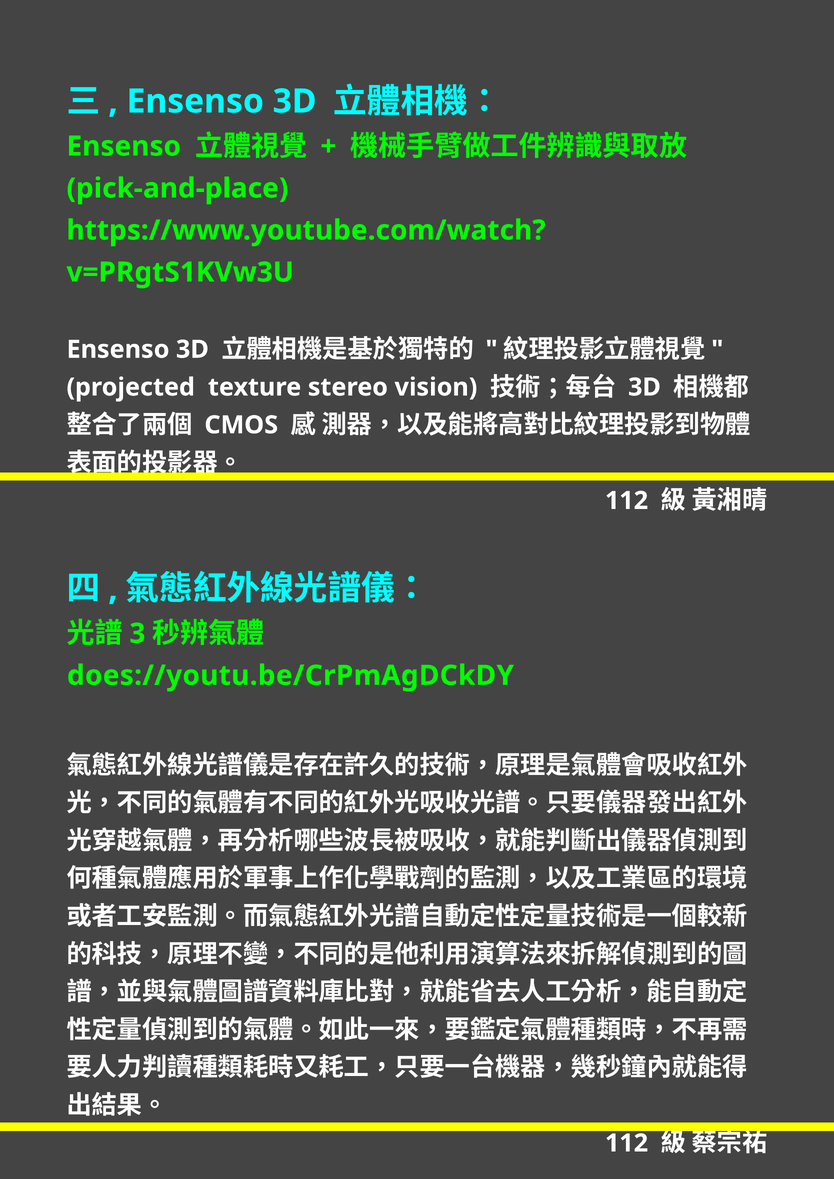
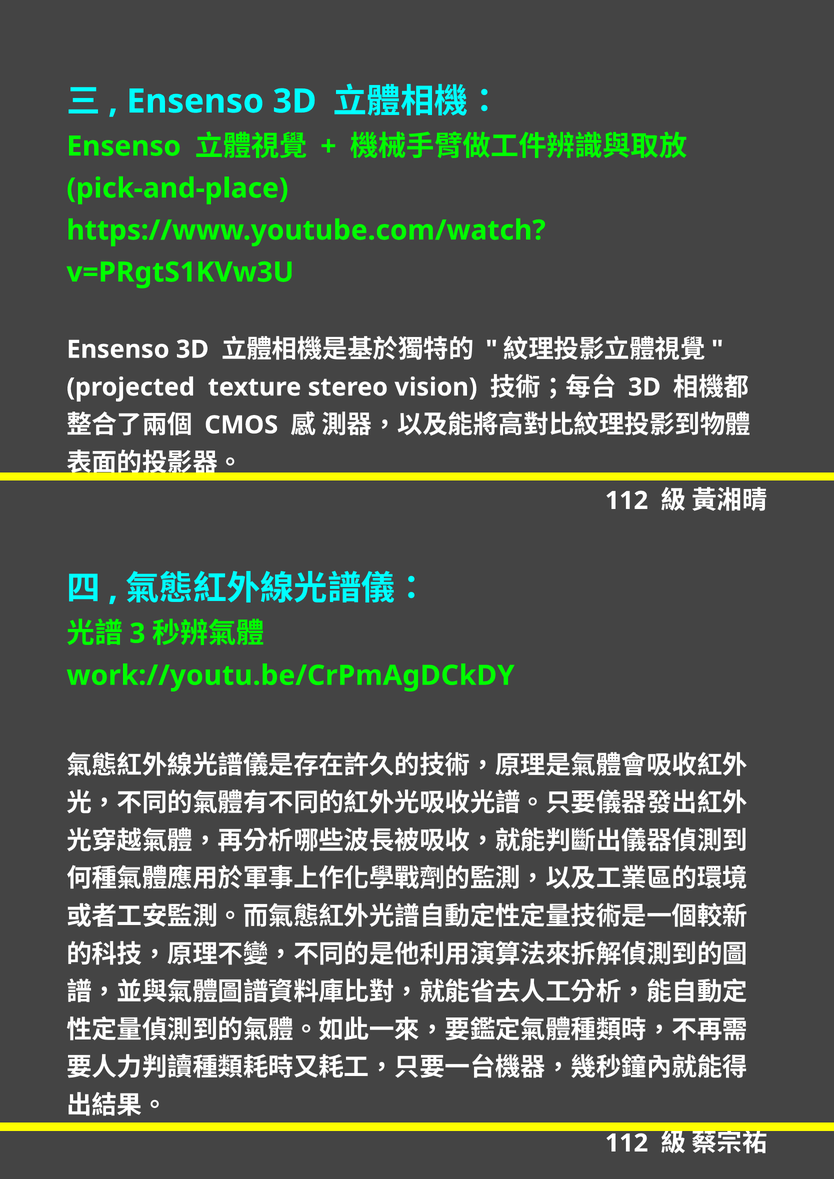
does://youtu.be/CrPmAgDCkDY: does://youtu.be/CrPmAgDCkDY -> work://youtu.be/CrPmAgDCkDY (291, 676)
